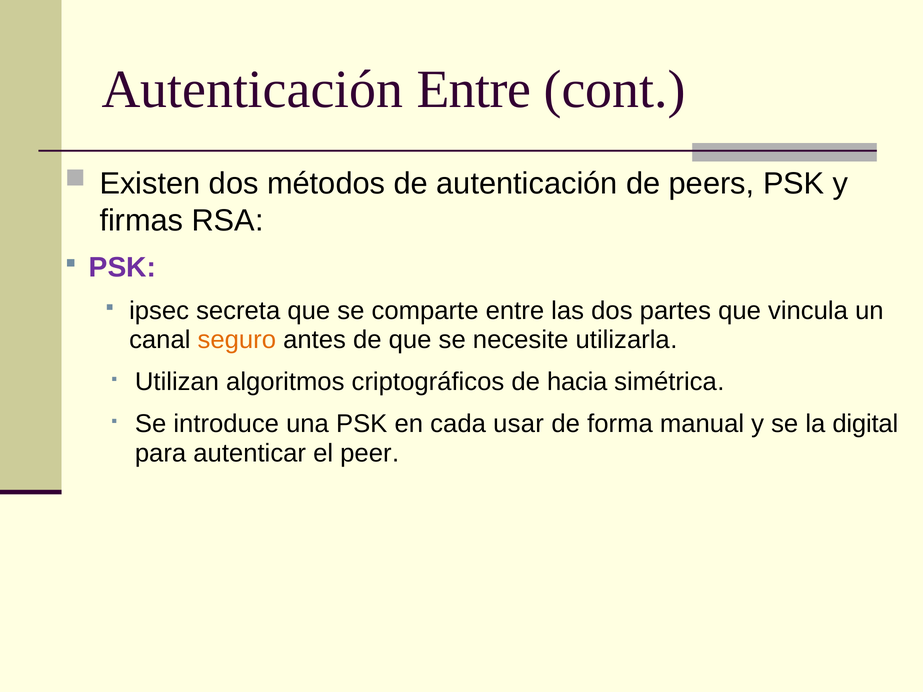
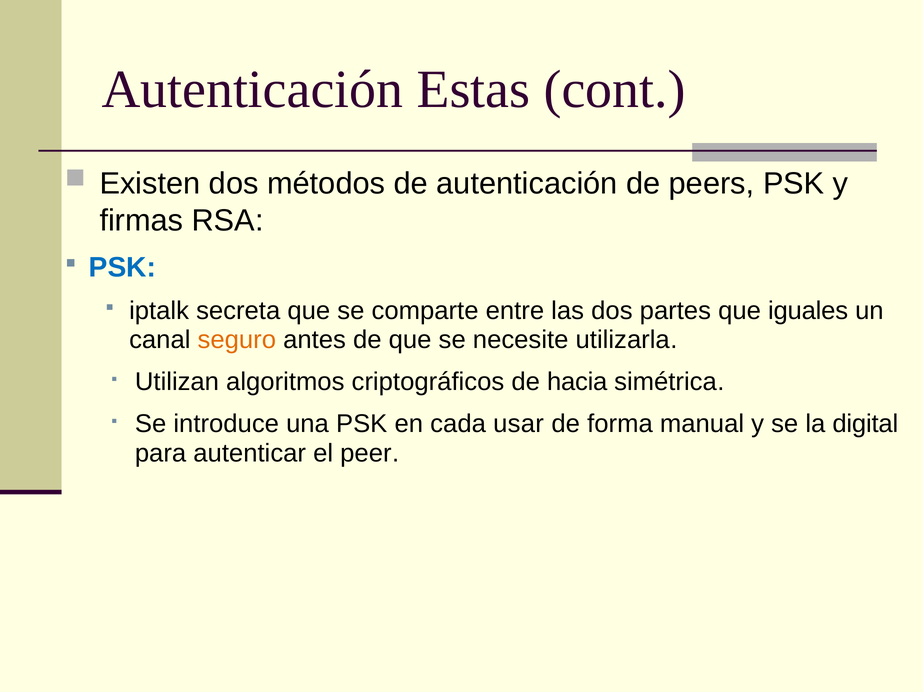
Autenticación Entre: Entre -> Estas (473, 90)
PSK colour: purple -> blue (122, 267)
ipsec: ipsec -> iptalk (159, 311)
vincula: vincula -> iguales (808, 311)
